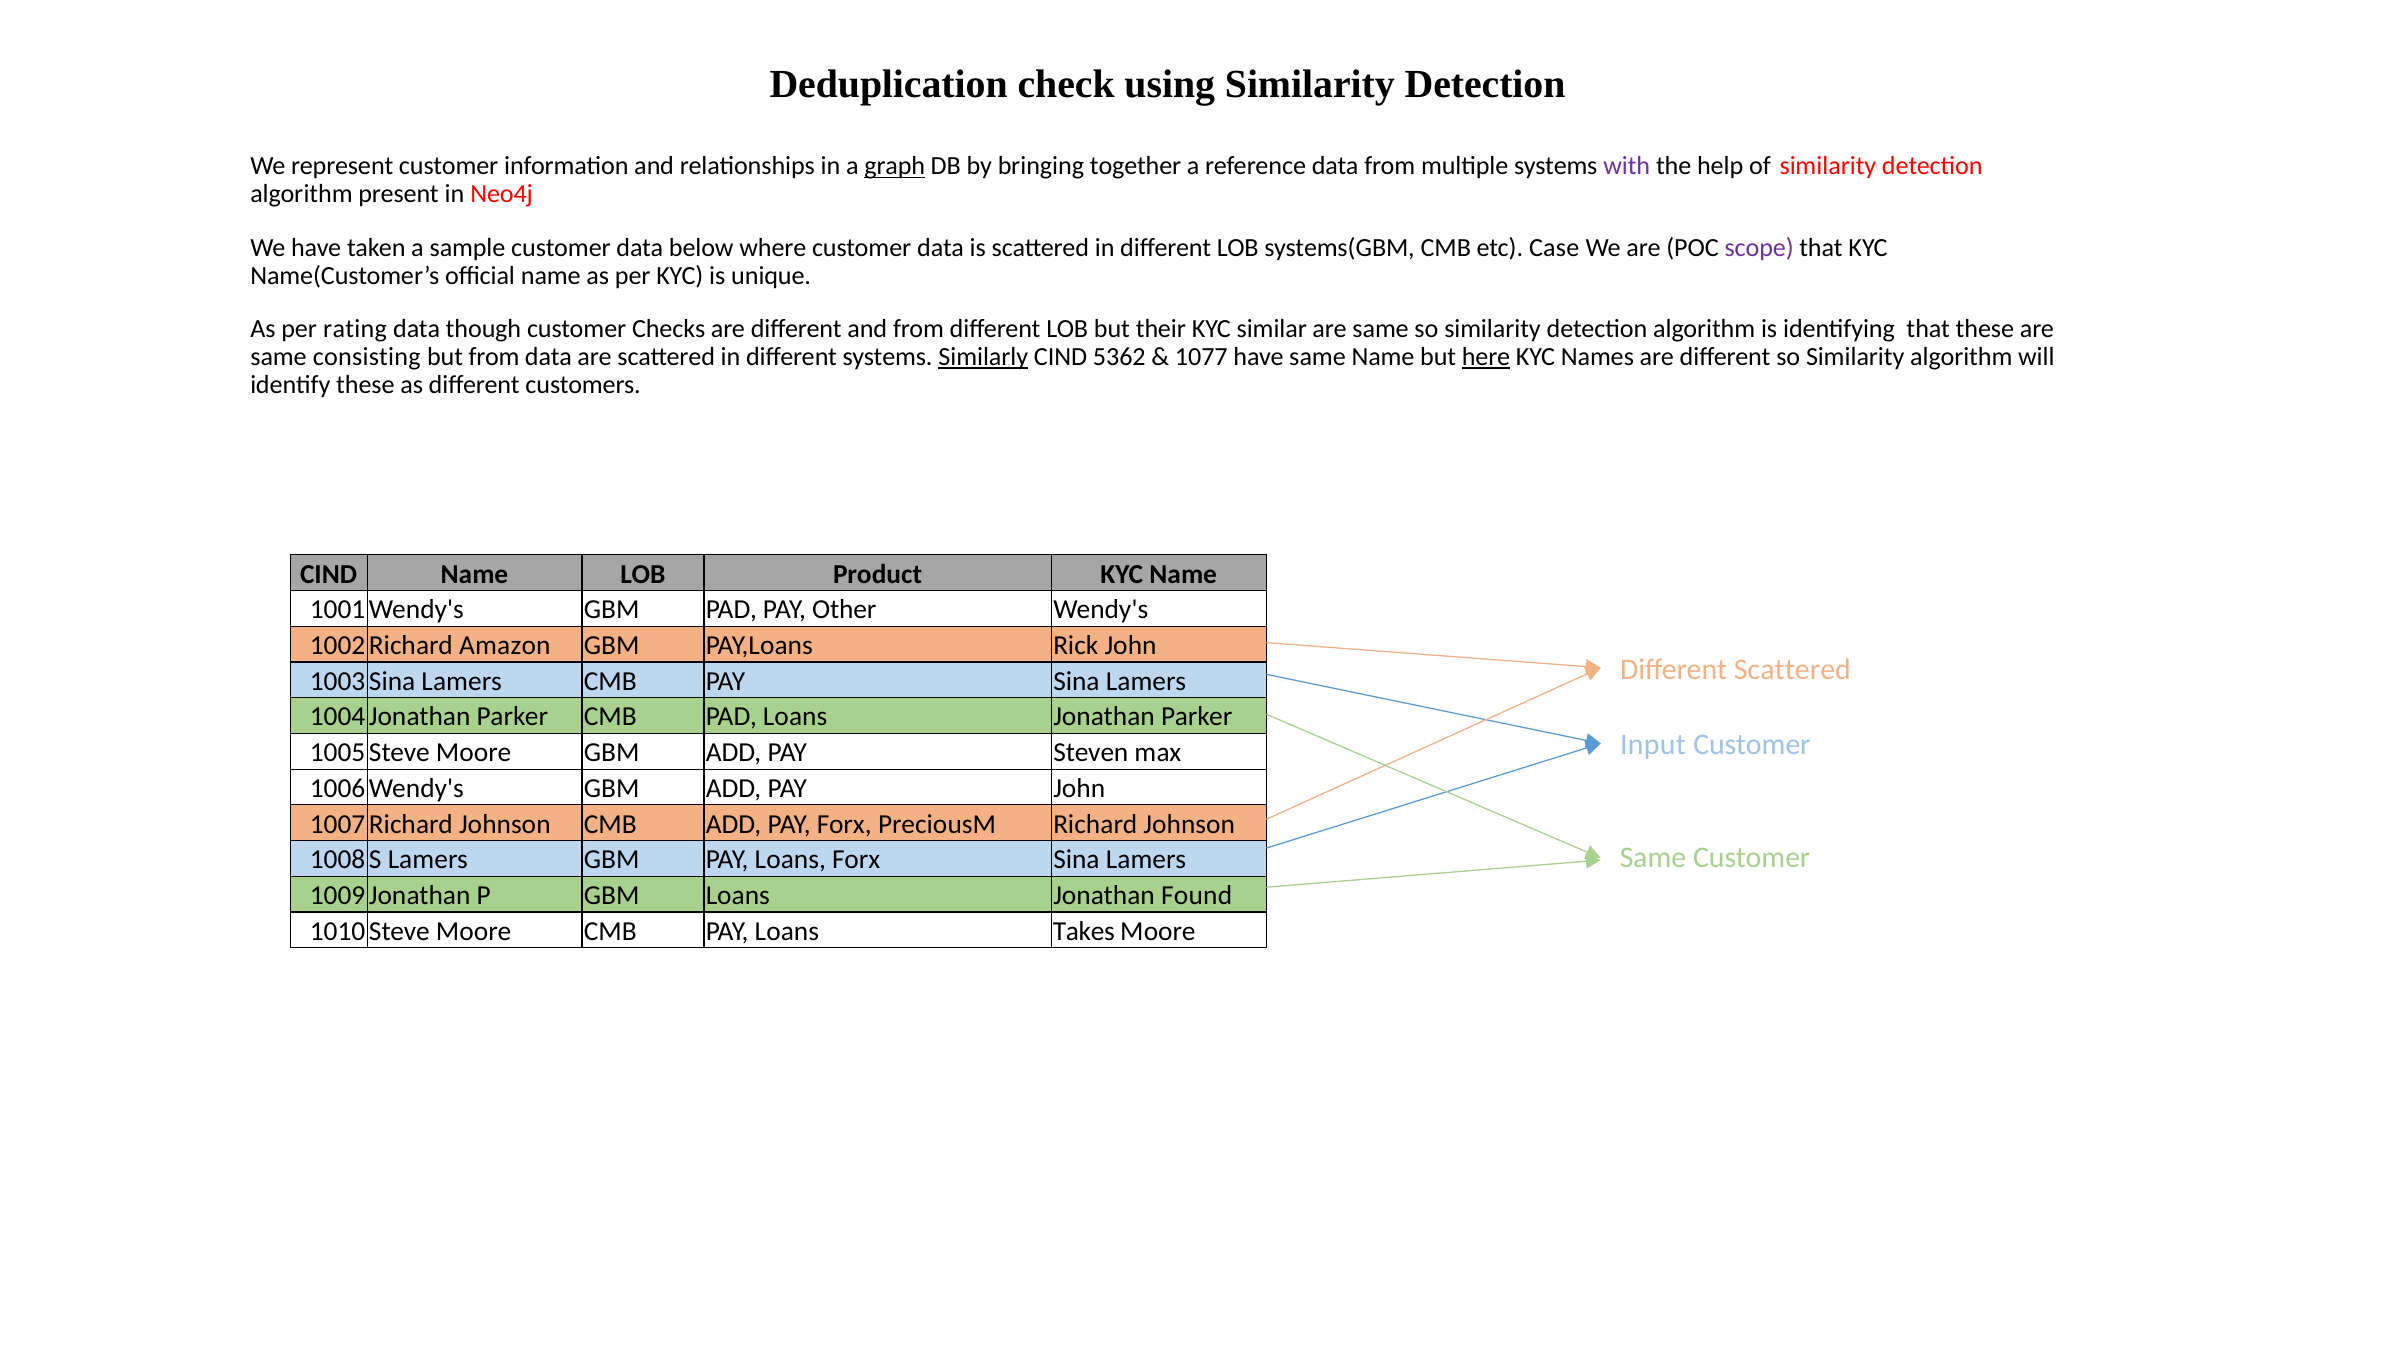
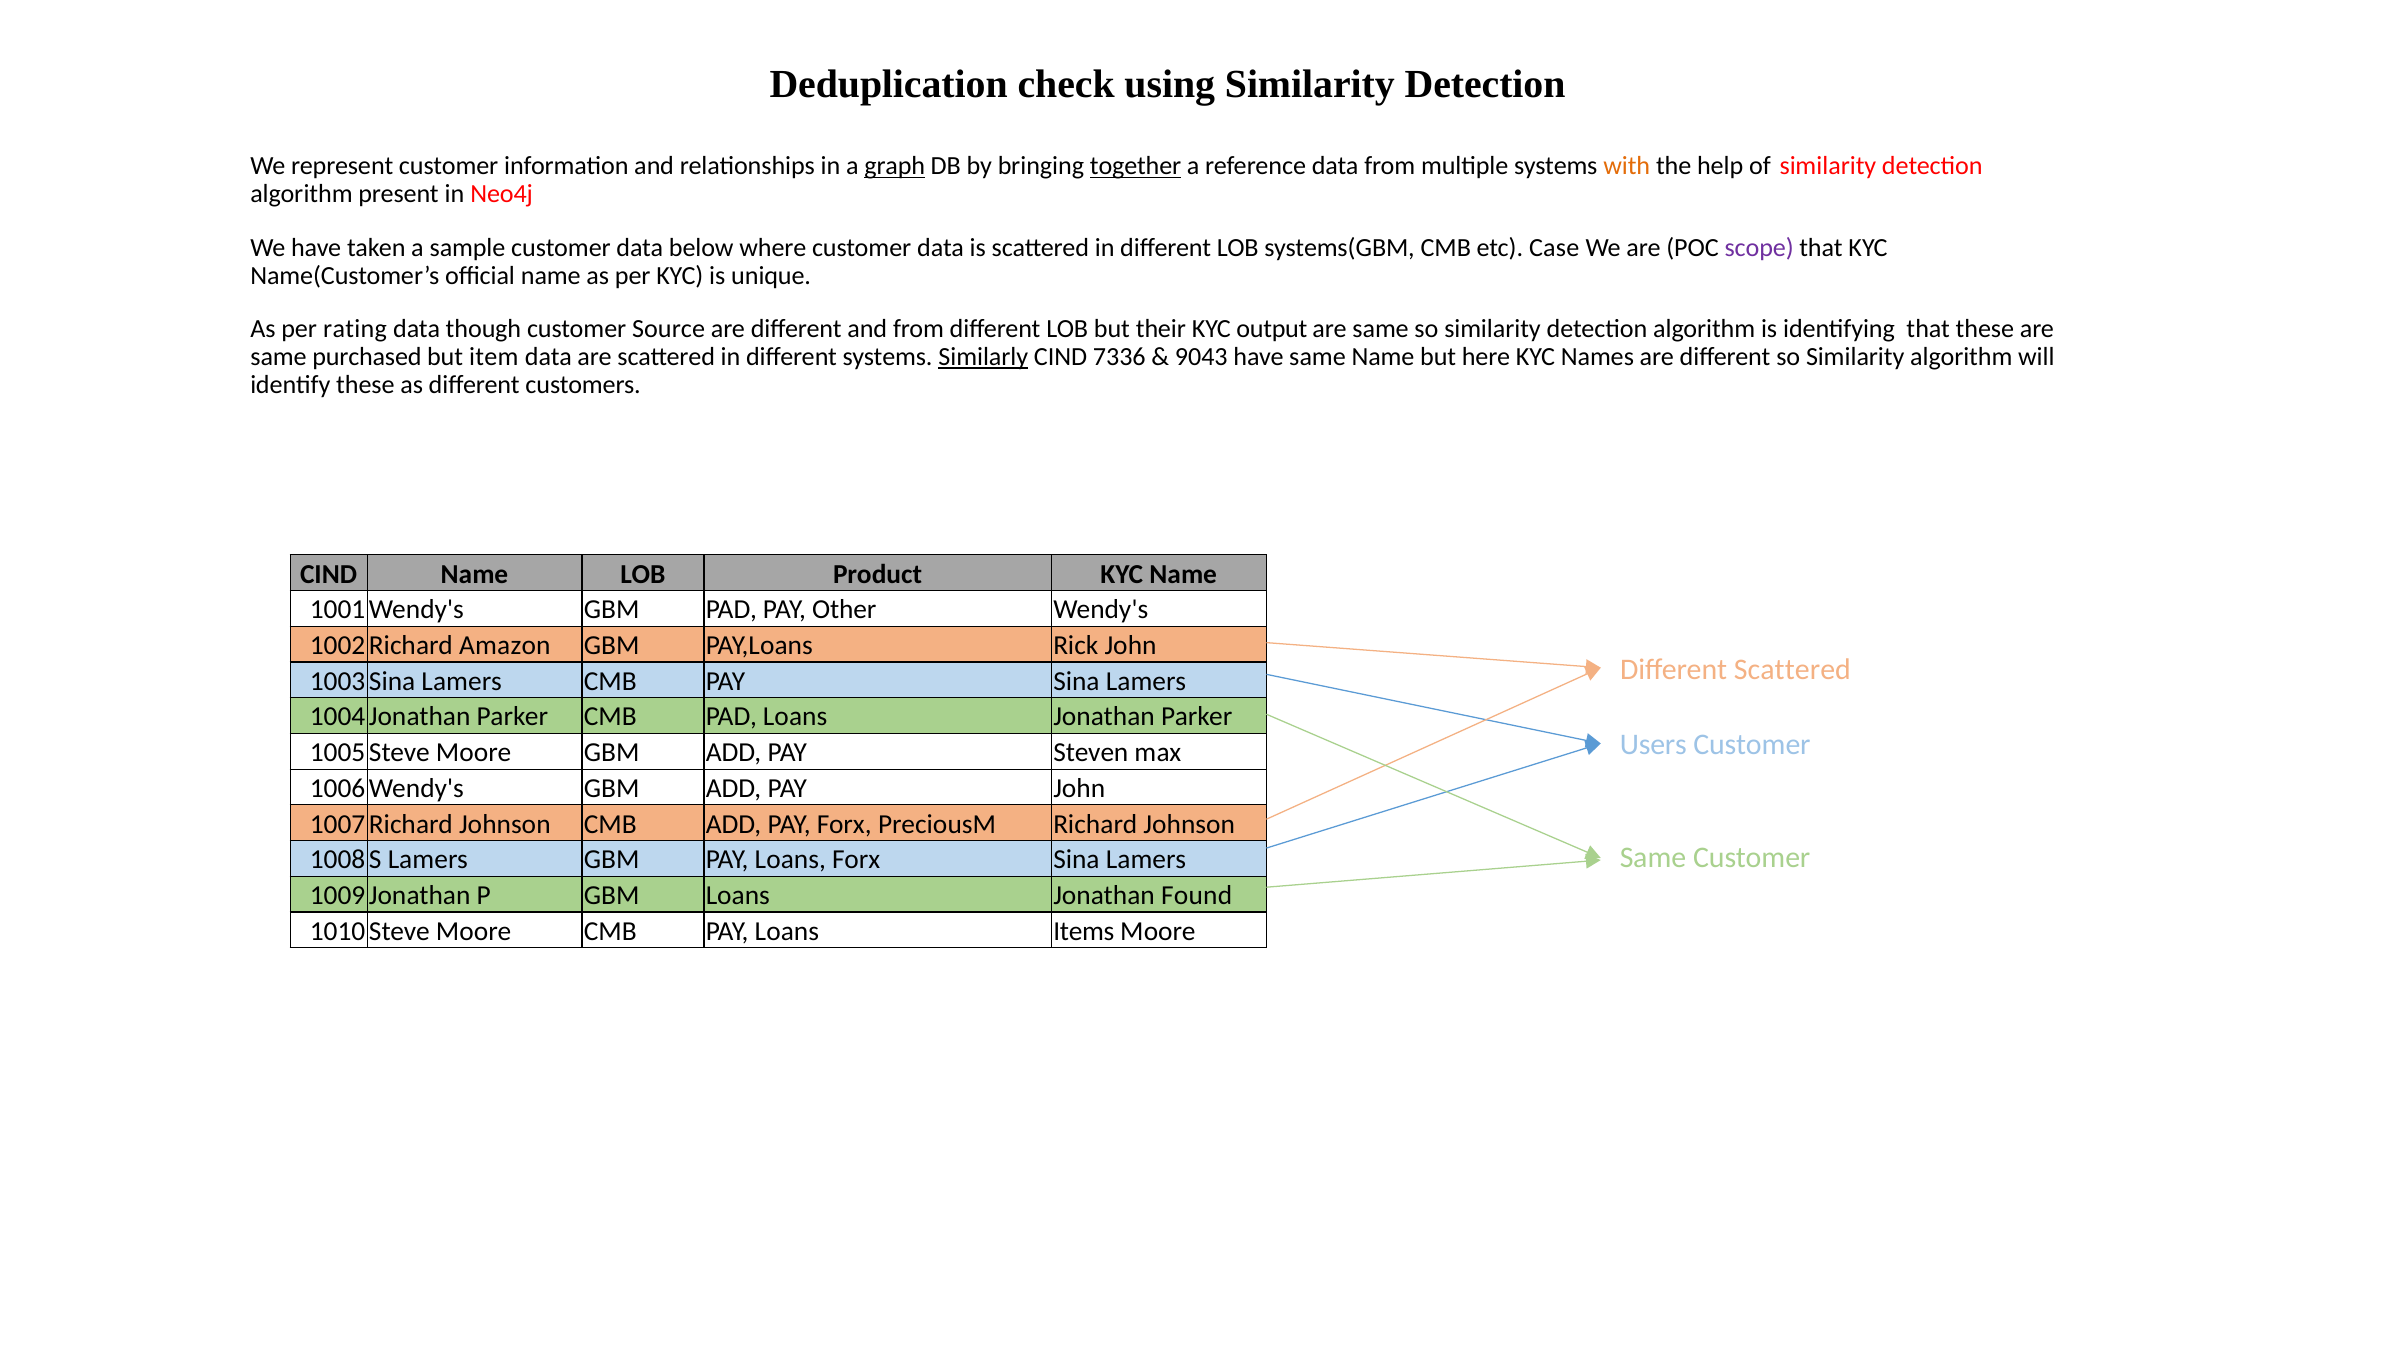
together underline: none -> present (1136, 166)
with colour: purple -> orange (1627, 166)
Checks: Checks -> Source (669, 328)
similar: similar -> output (1272, 328)
consisting: consisting -> purchased (367, 357)
but from: from -> item (494, 357)
5362: 5362 -> 7336 (1119, 357)
1077: 1077 -> 9043 (1201, 357)
here underline: present -> none (1486, 357)
Input: Input -> Users (1653, 745)
Takes: Takes -> Items (1084, 931)
